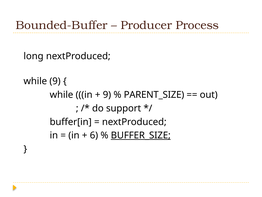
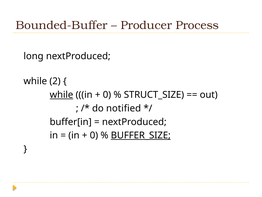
while 9: 9 -> 2 (55, 81)
while underline: none -> present (61, 95)
9: 9 -> 0 (107, 95)
PARENT_SIZE: PARENT_SIZE -> STRUCT_SIZE (154, 95)
support: support -> notified (124, 108)
6: 6 -> 0 (94, 135)
